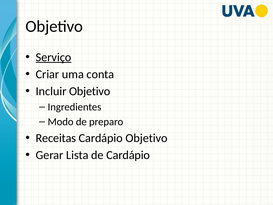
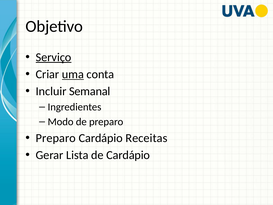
uma underline: none -> present (73, 74)
Incluir Objetivo: Objetivo -> Semanal (90, 91)
Receitas: Receitas -> Preparo (56, 138)
Cardápio Objetivo: Objetivo -> Receitas (146, 138)
